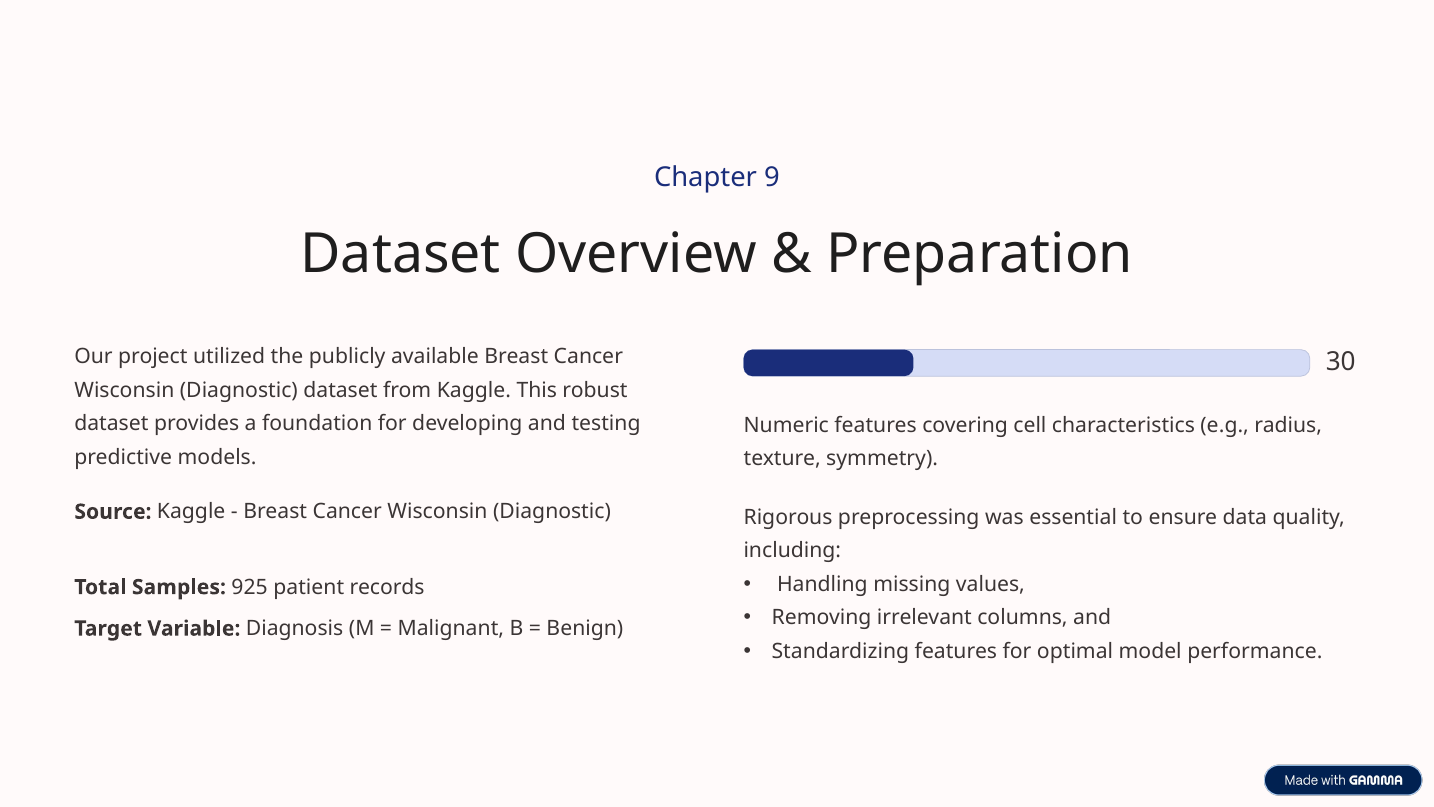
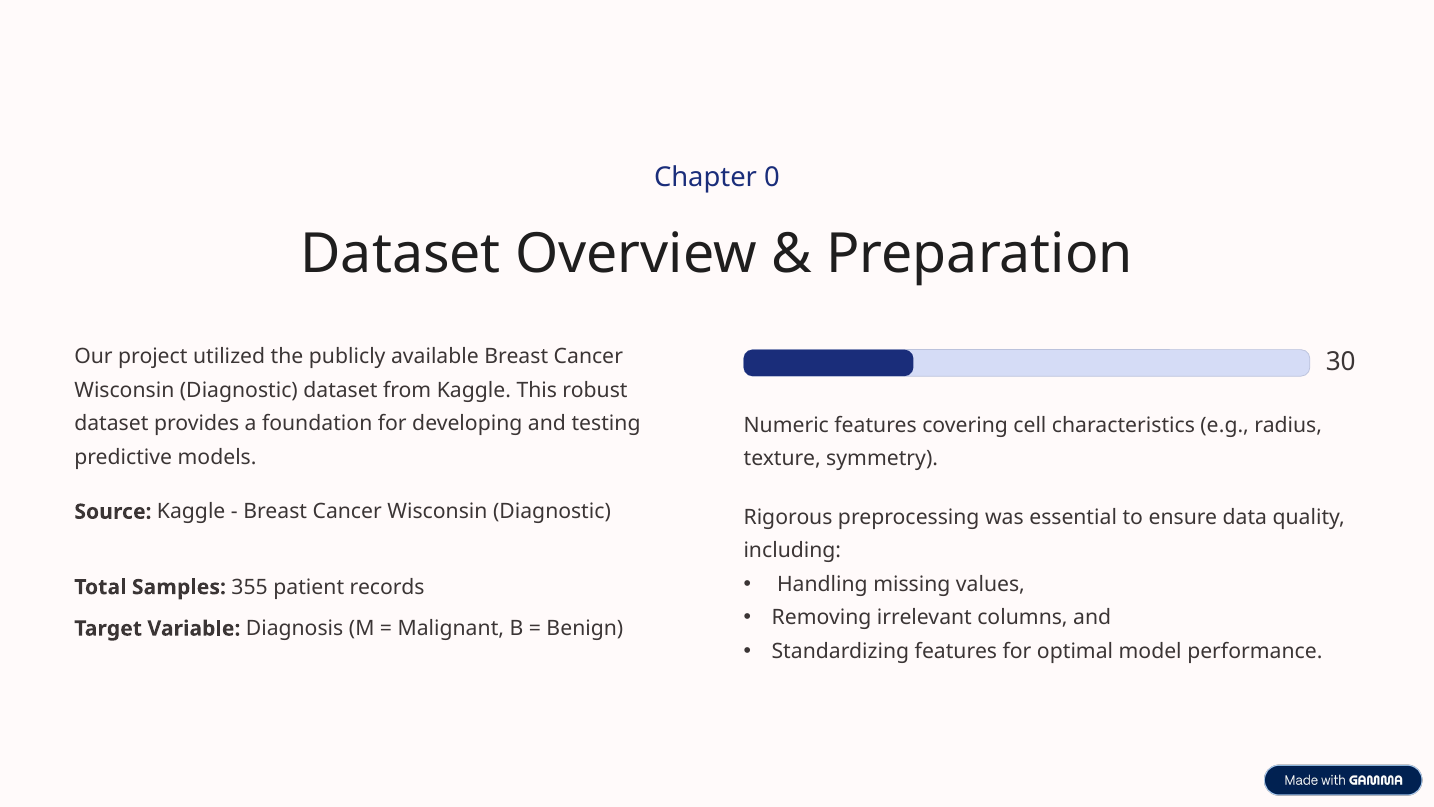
9: 9 -> 0 (772, 177)
925: 925 -> 355 (250, 587)
